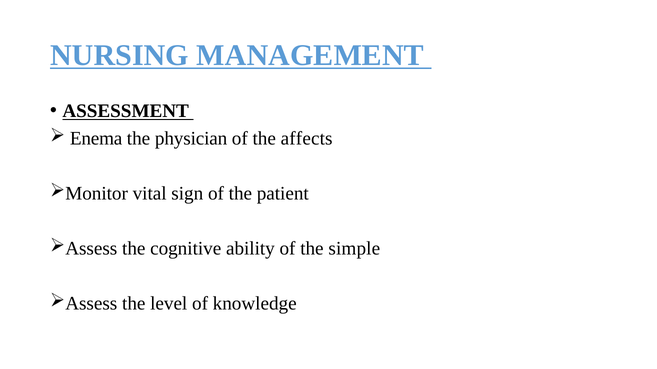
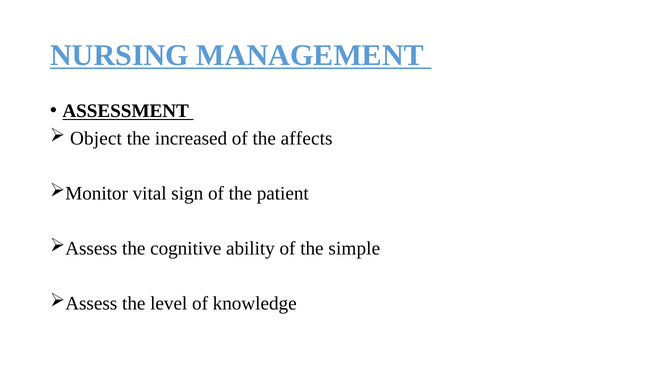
Enema: Enema -> Object (96, 139)
physician: physician -> increased (191, 139)
